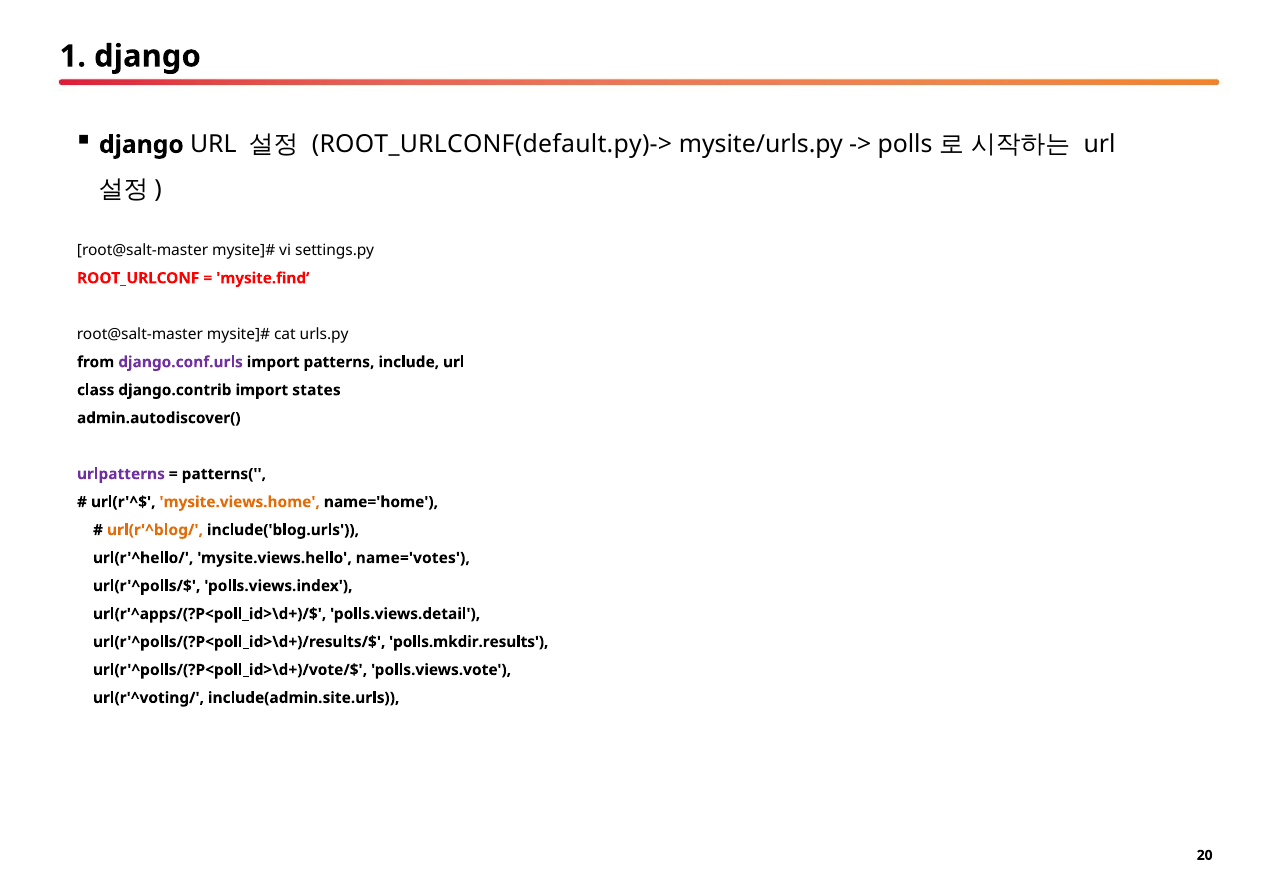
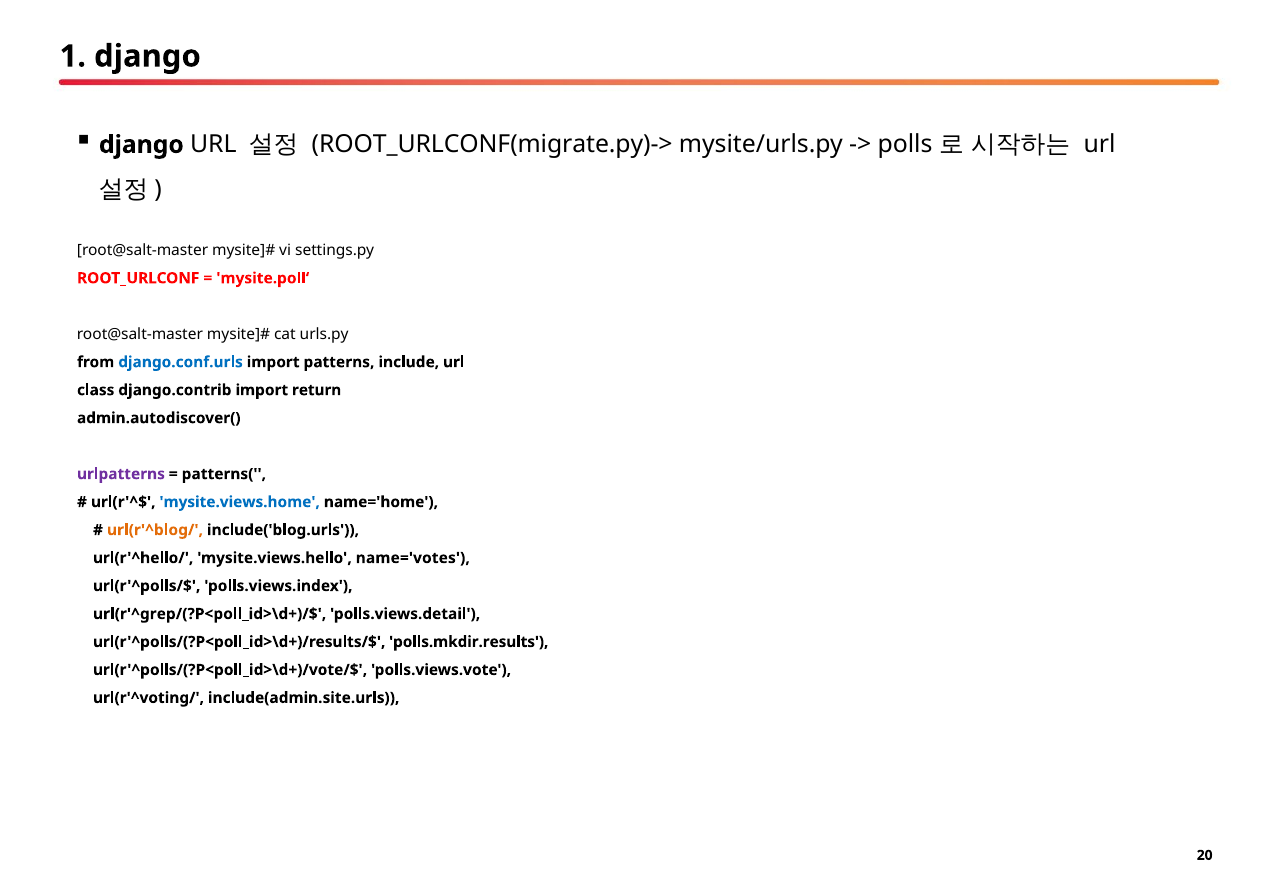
ROOT_URLCONF(default.py)->: ROOT_URLCONF(default.py)-> -> ROOT_URLCONF(migrate.py)-> (492, 145)
mysite.find‘: mysite.find‘ -> mysite.poll‘ (263, 278)
django.conf.urls colour: purple -> blue (181, 362)
states: states -> return (317, 390)
mysite.views.home colour: orange -> blue (240, 502)
url(r'^apps/(?P<poll_id>\d+)/$: url(r'^apps/(?P<poll_id>\d+)/$ -> url(r'^grep/(?P<poll_id>\d+)/$ (210, 614)
